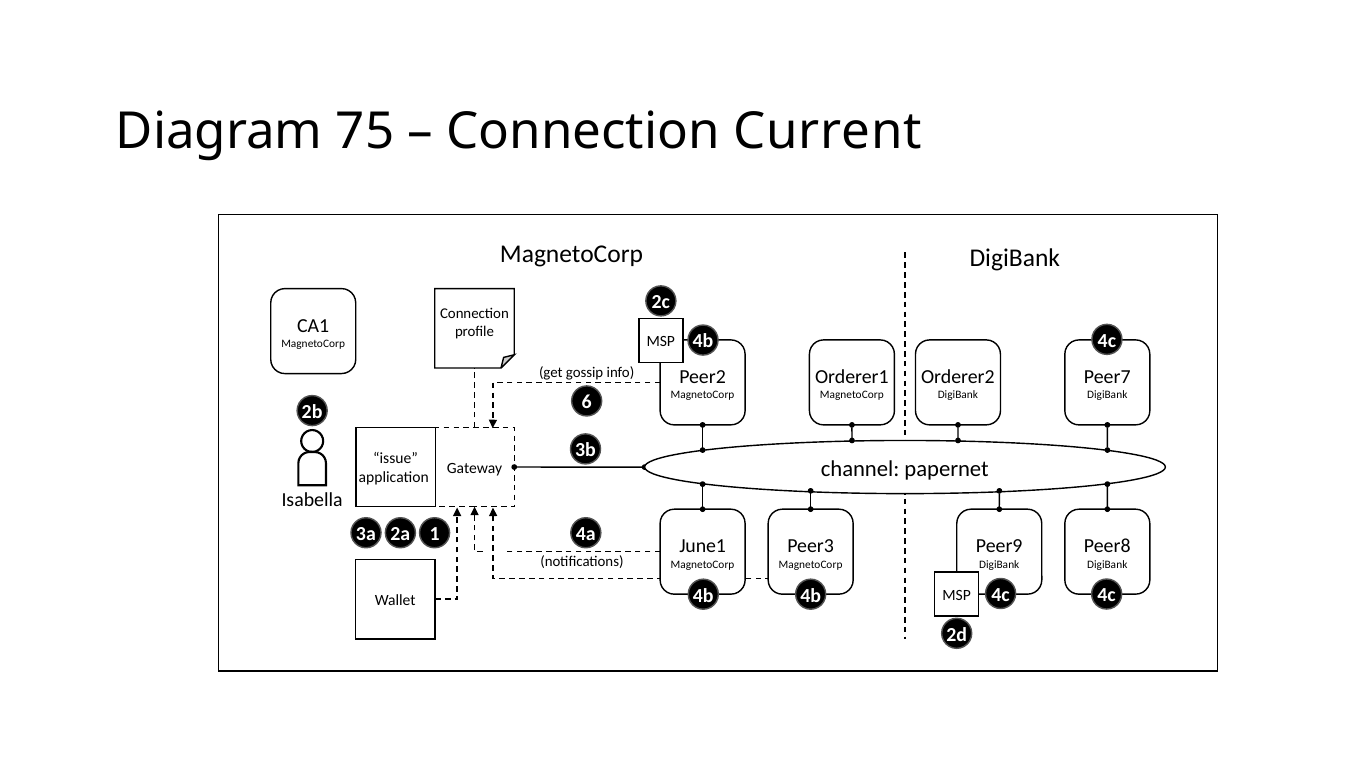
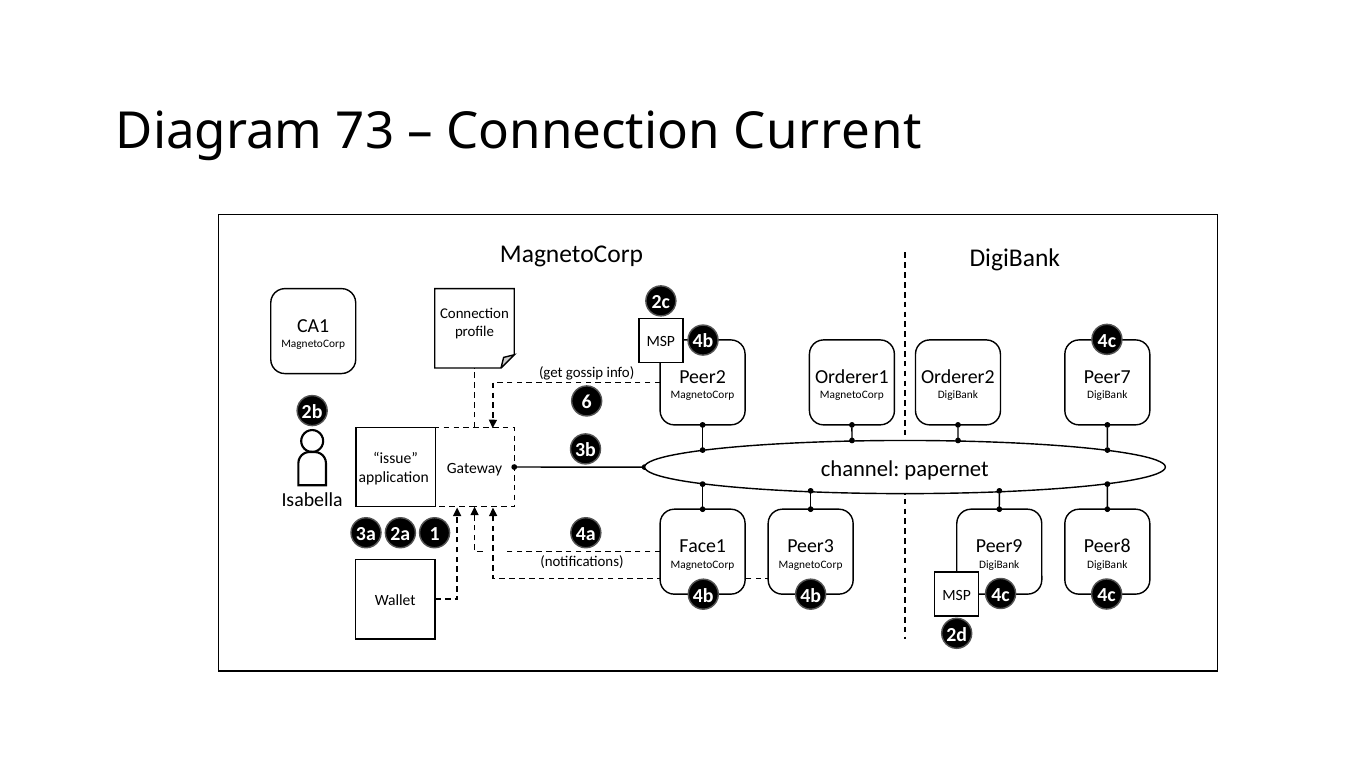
75: 75 -> 73 (365, 132)
June1: June1 -> Face1 (703, 546)
